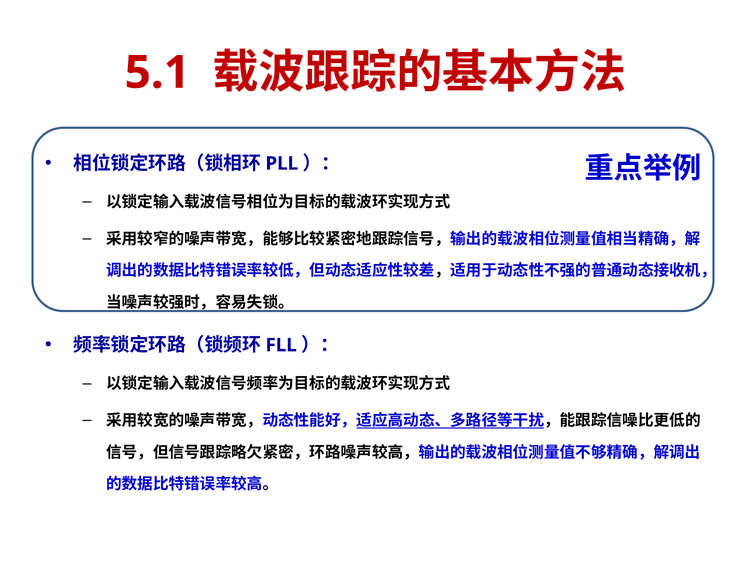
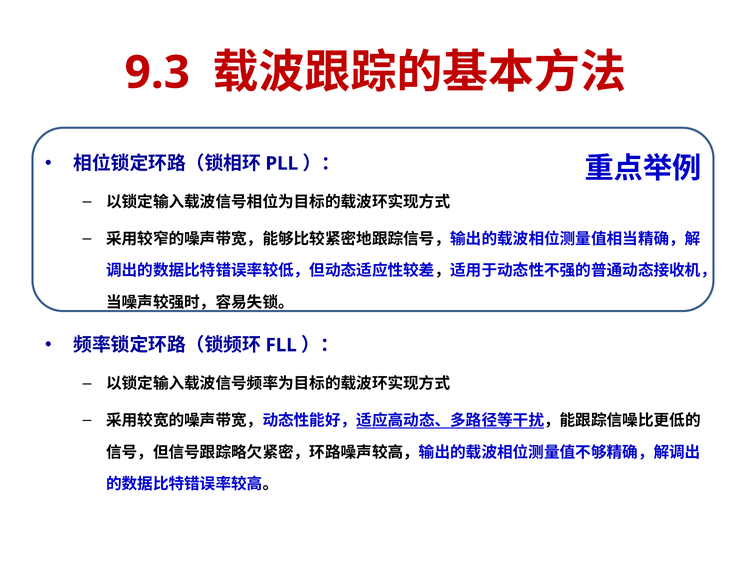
5.1: 5.1 -> 9.3 (157, 73)
